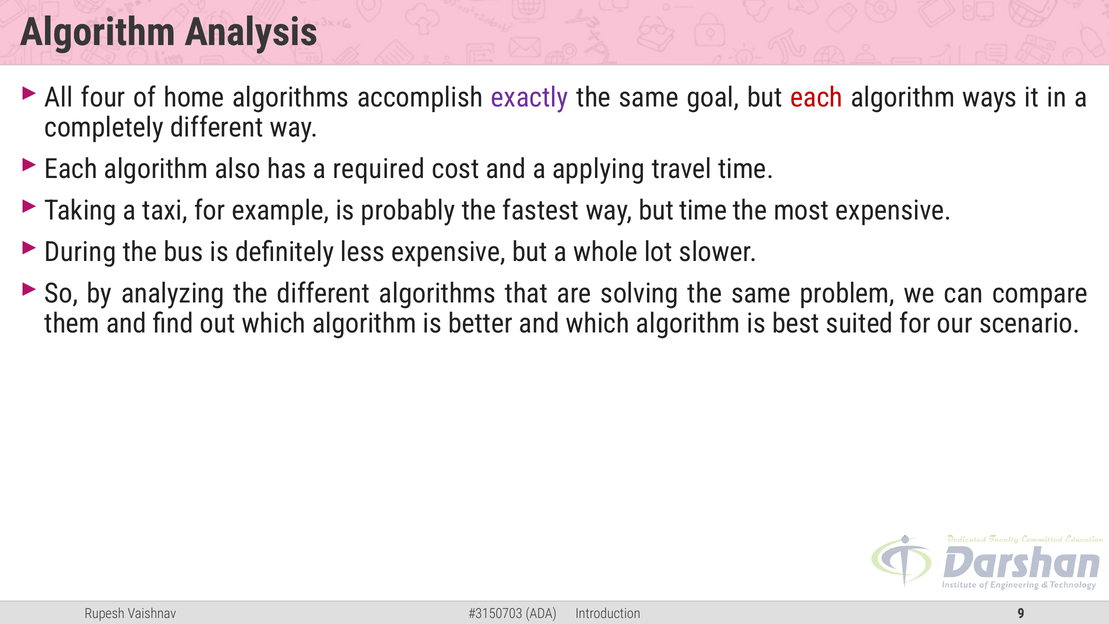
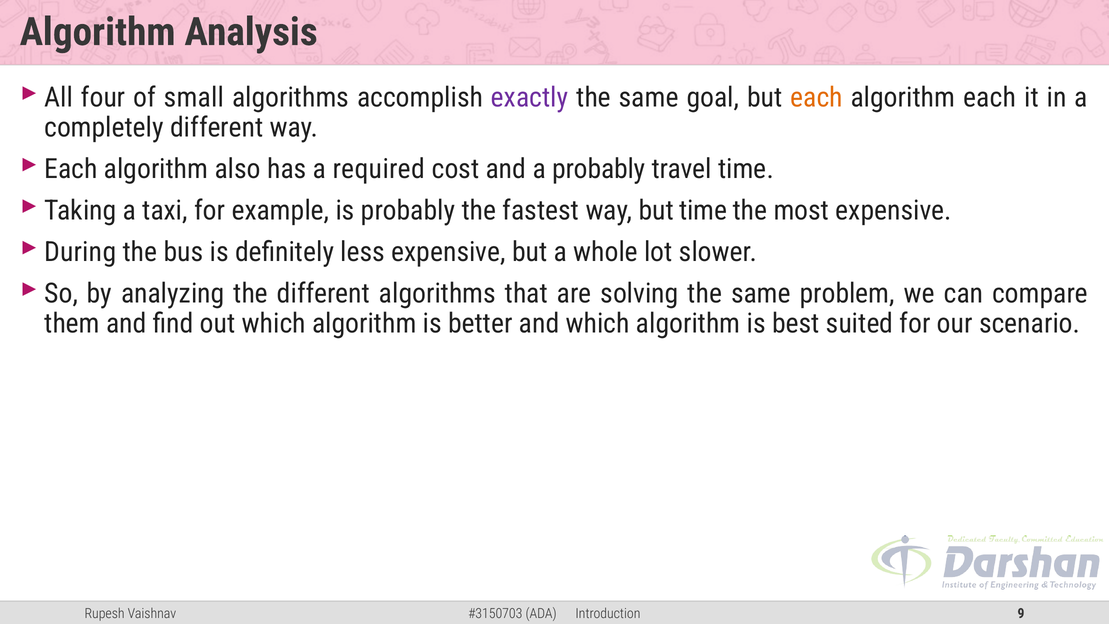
home: home -> small (194, 97)
each colour: red -> orange (816, 97)
algorithm ways: ways -> each (990, 97)
a applying: applying -> probably (599, 169)
